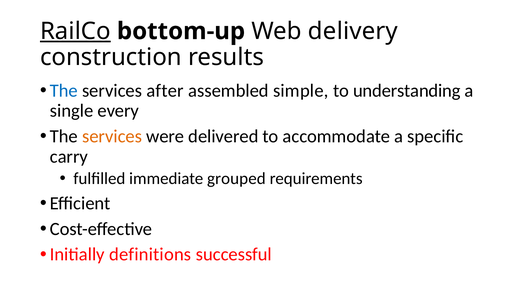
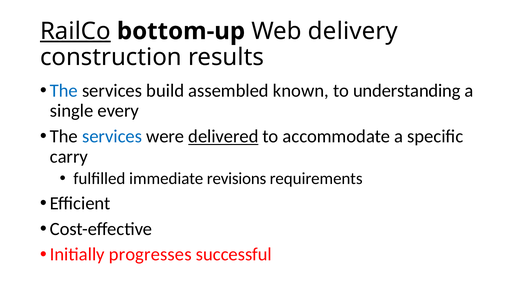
after: after -> build (165, 91)
simple: simple -> known (301, 91)
services colour: orange -> blue (112, 136)
delivered underline: none -> present (223, 136)
grouped: grouped -> revisions (237, 178)
definitions: definitions -> progresses (150, 254)
